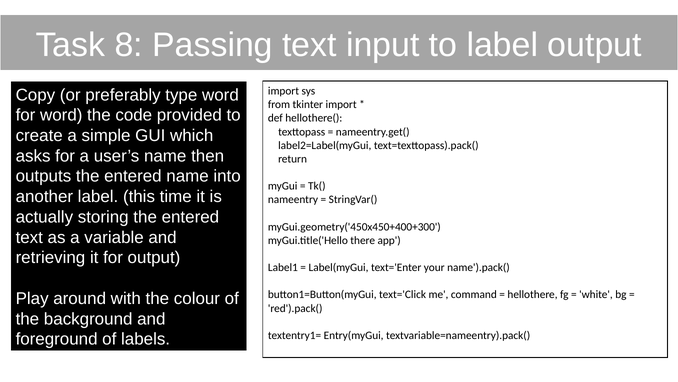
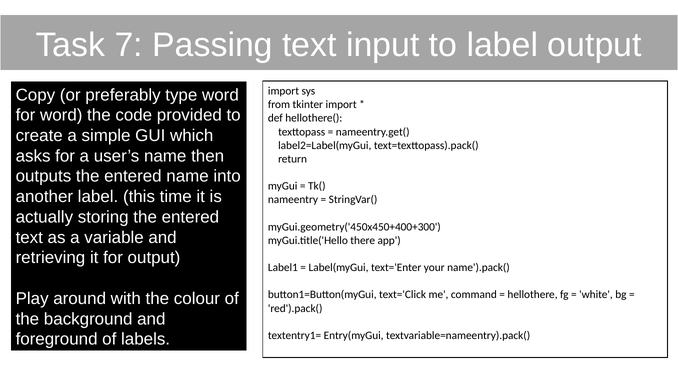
8: 8 -> 7 (129, 45)
